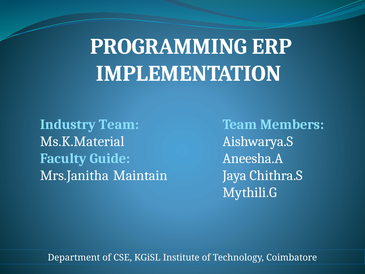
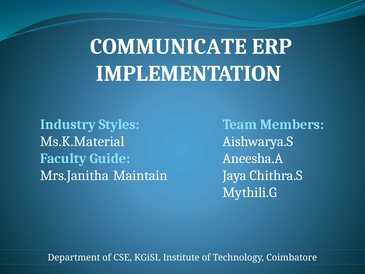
PROGRAMMING: PROGRAMMING -> COMMUNICATE (168, 47)
Industry Team: Team -> Styles (119, 124)
